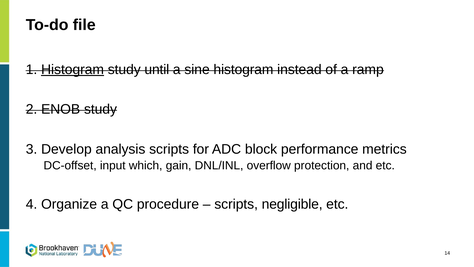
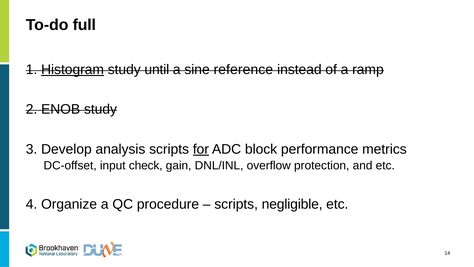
file: file -> full (84, 25)
sine histogram: histogram -> reference (243, 69)
for underline: none -> present (201, 149)
which: which -> check (146, 165)
